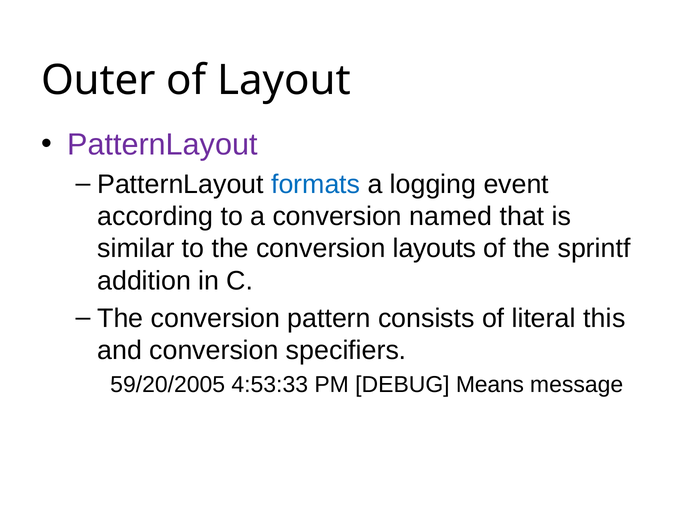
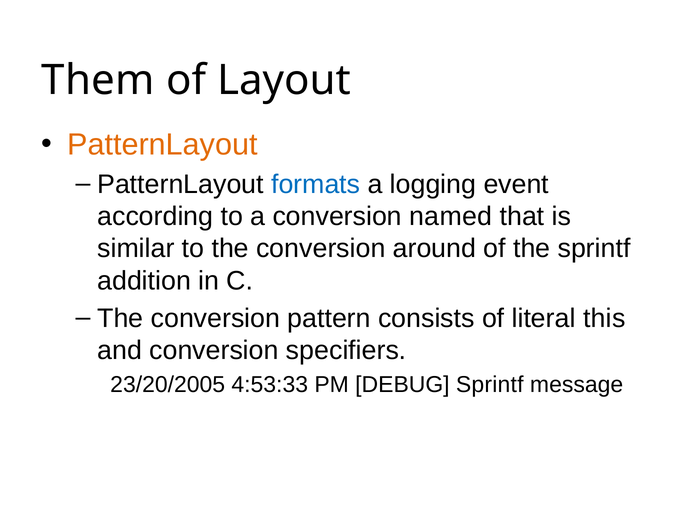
Outer: Outer -> Them (98, 80)
PatternLayout colour: purple -> orange (162, 145)
layouts: layouts -> around (434, 248)
59/20/2005: 59/20/2005 -> 23/20/2005 (168, 385)
DEBUG Means: Means -> Sprintf (490, 385)
